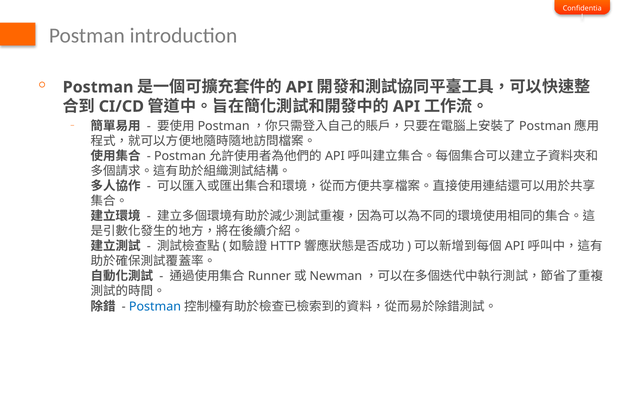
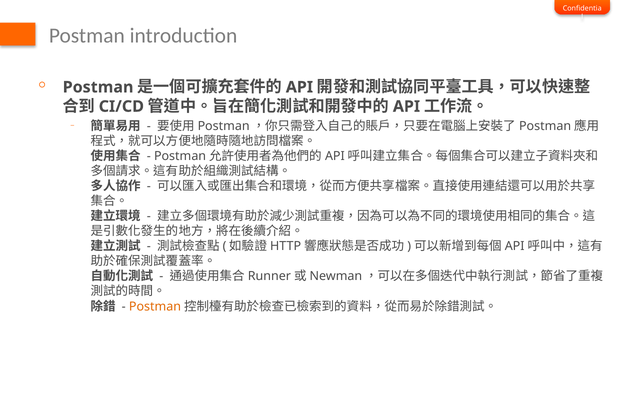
Postman colour: blue -> orange (155, 306)
